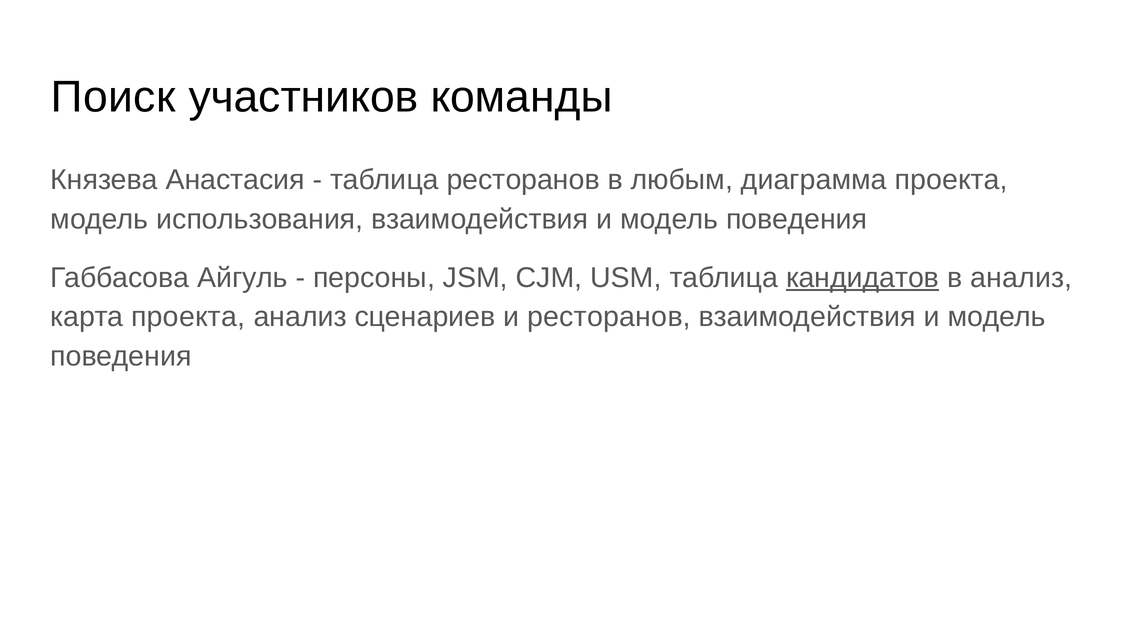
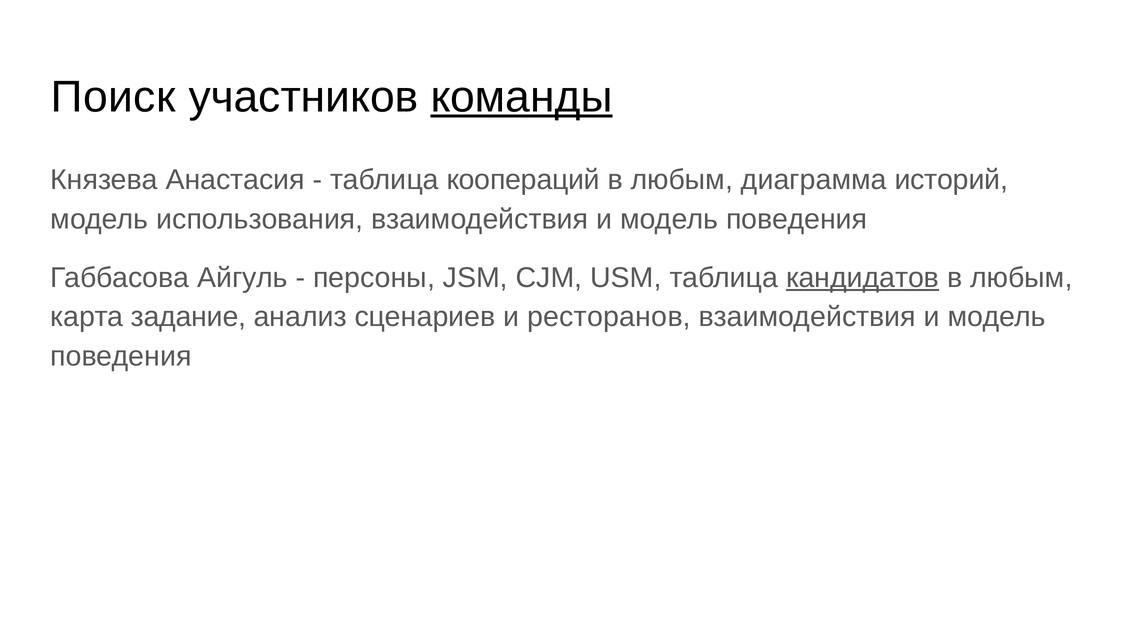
команды underline: none -> present (522, 97)
таблица ресторанов: ресторанов -> коопераций (523, 180)
диаграмма проекта: проекта -> историй (951, 180)
анализ: анализ -> любым (1021, 278)
карта проекта: проекта -> задание (189, 317)
